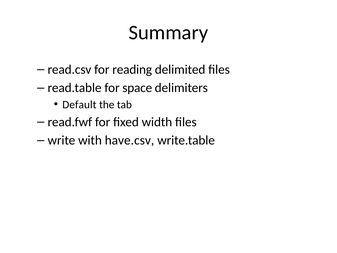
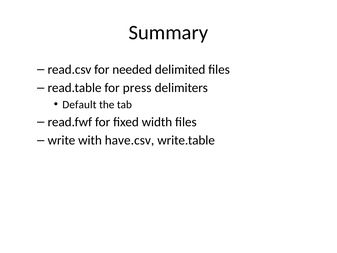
reading: reading -> needed (132, 69)
space: space -> press (137, 88)
